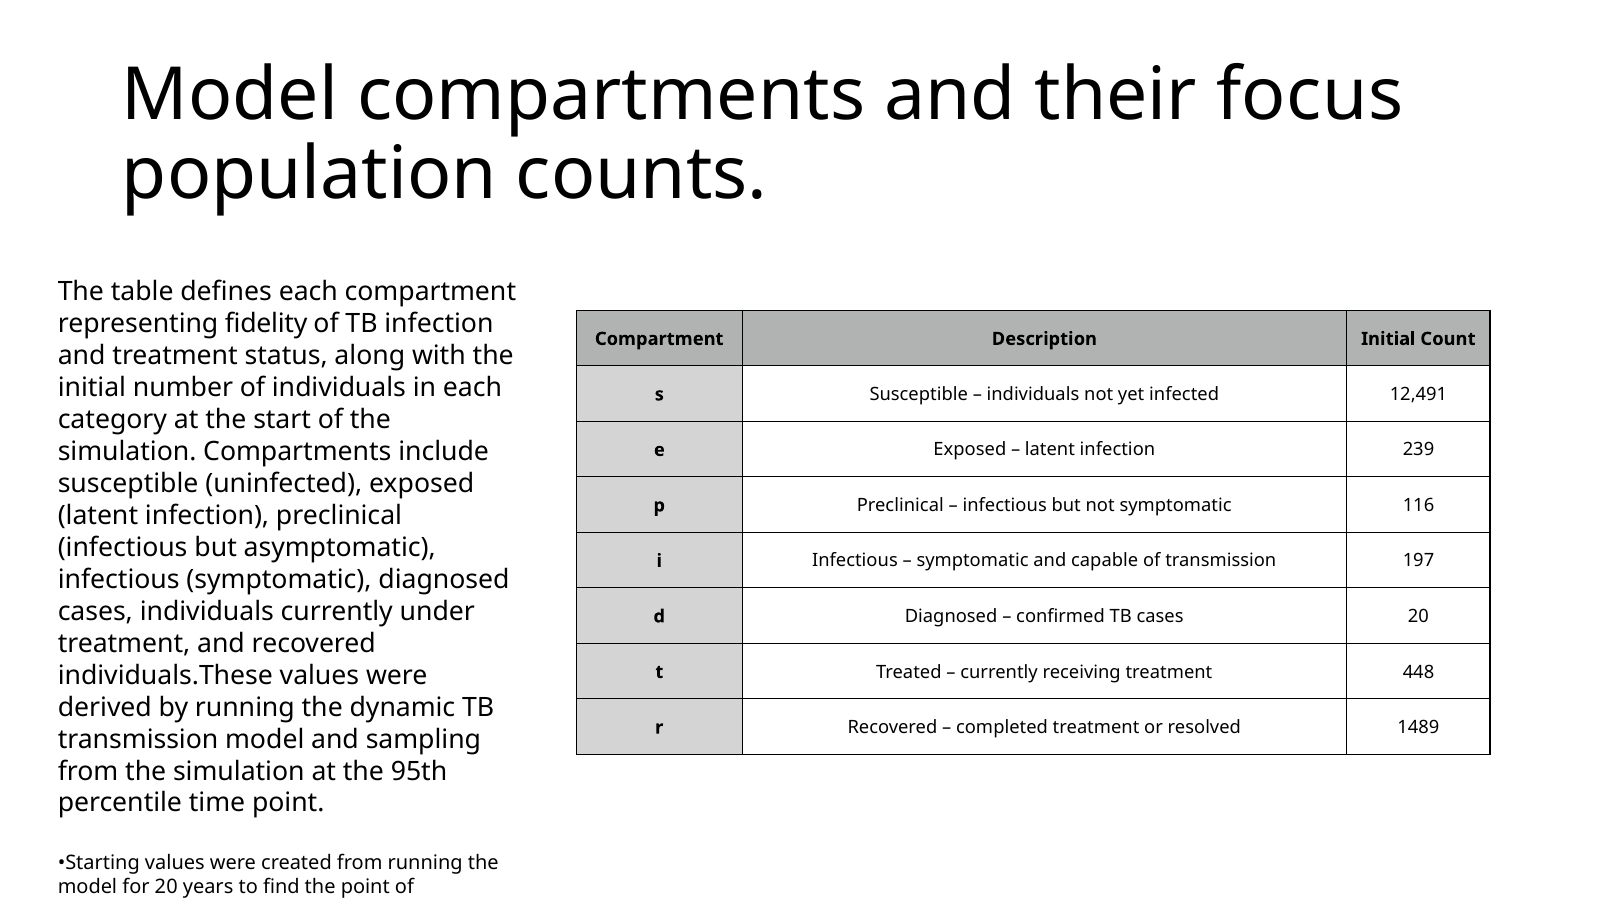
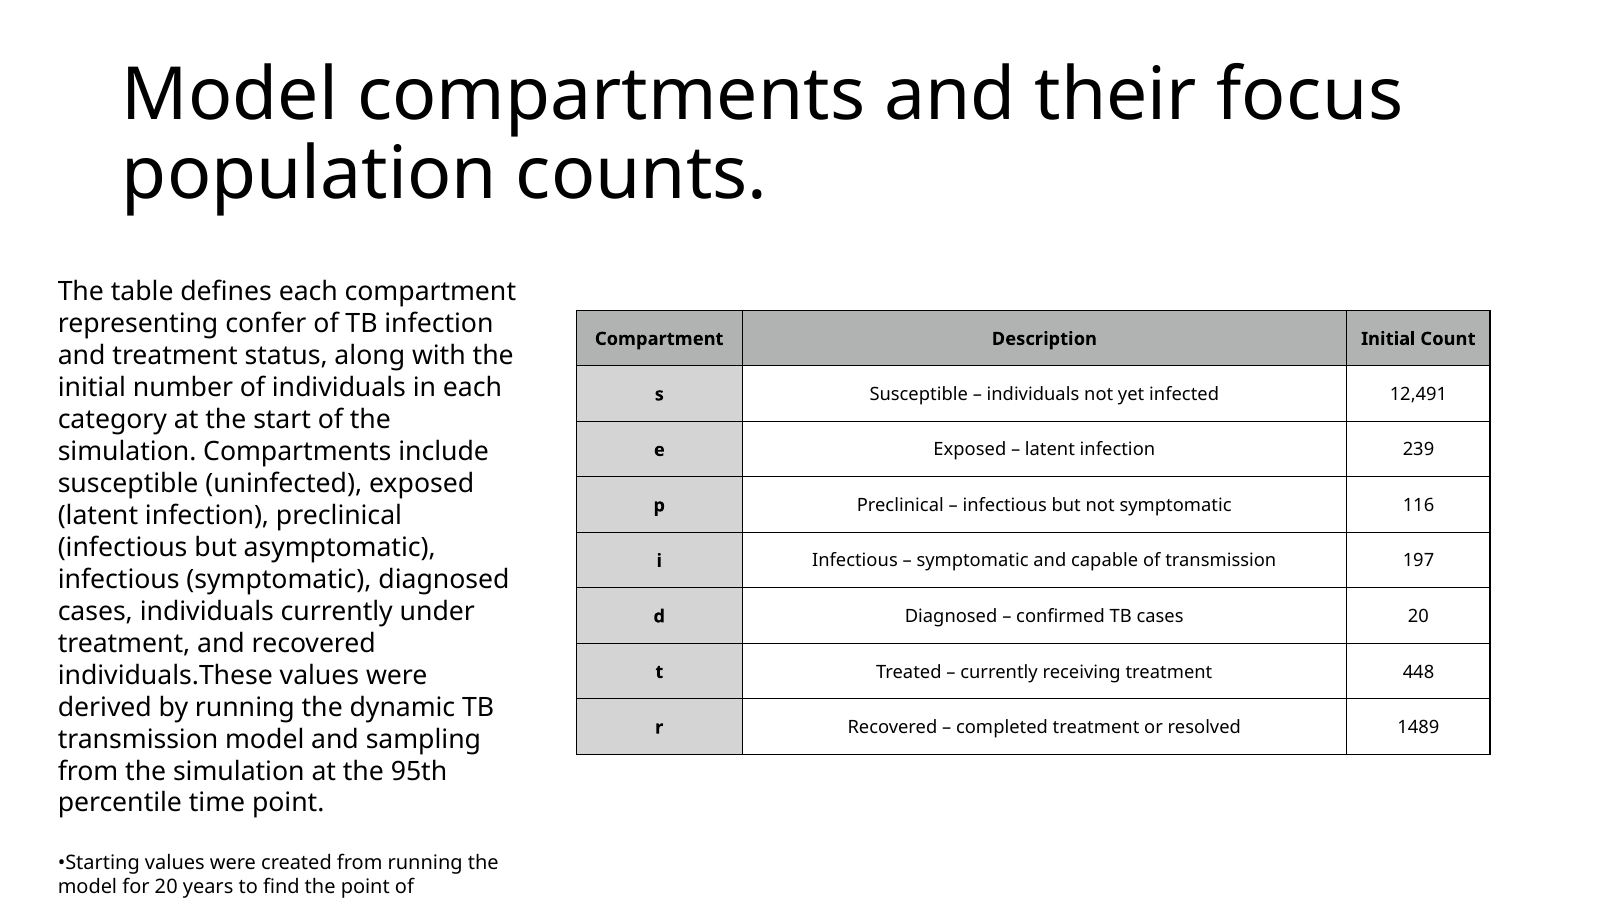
fidelity: fidelity -> confer (266, 323)
